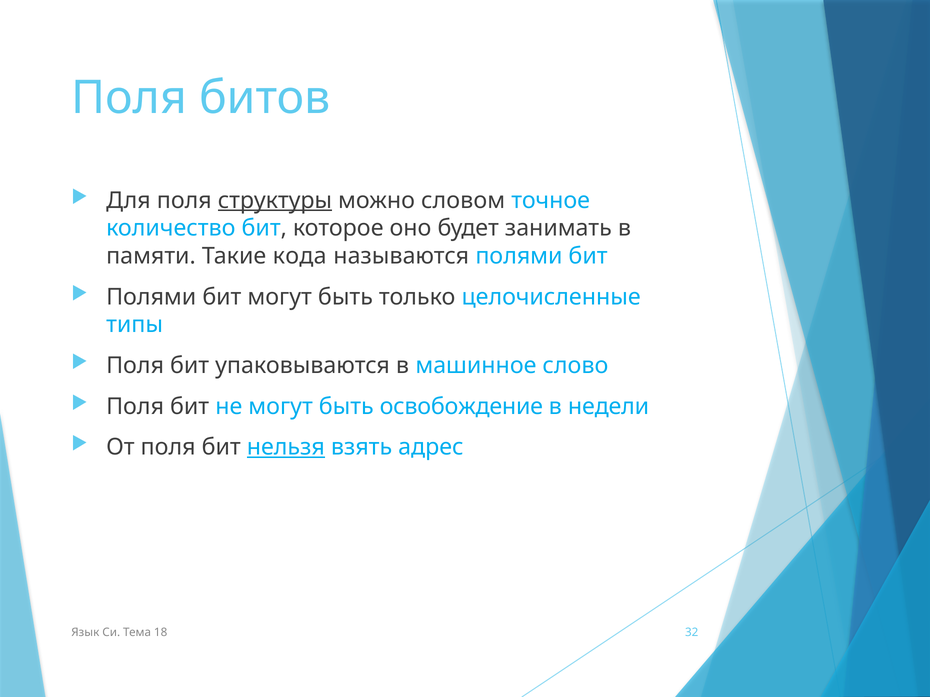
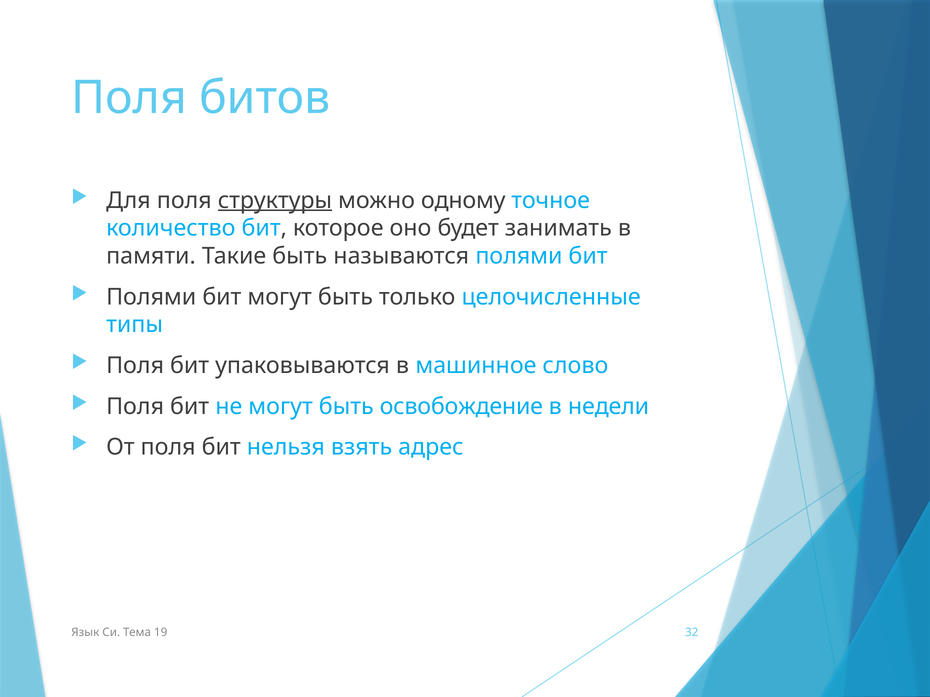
словом: словом -> одному (463, 201)
Такие кода: кода -> быть (300, 256)
нельзя underline: present -> none (286, 448)
18: 18 -> 19 (161, 633)
